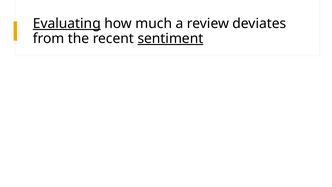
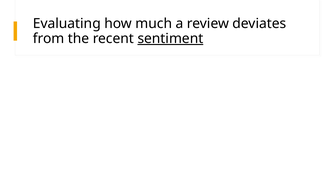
Evaluating underline: present -> none (67, 24)
